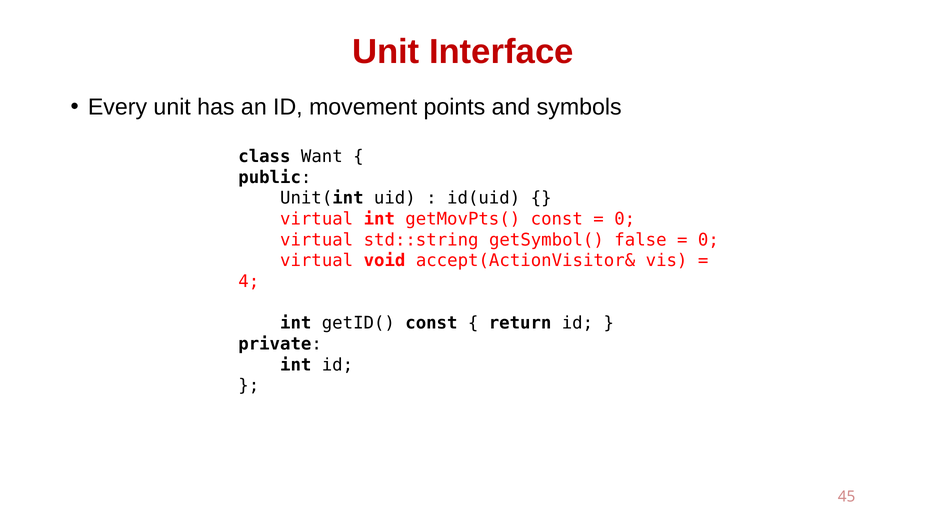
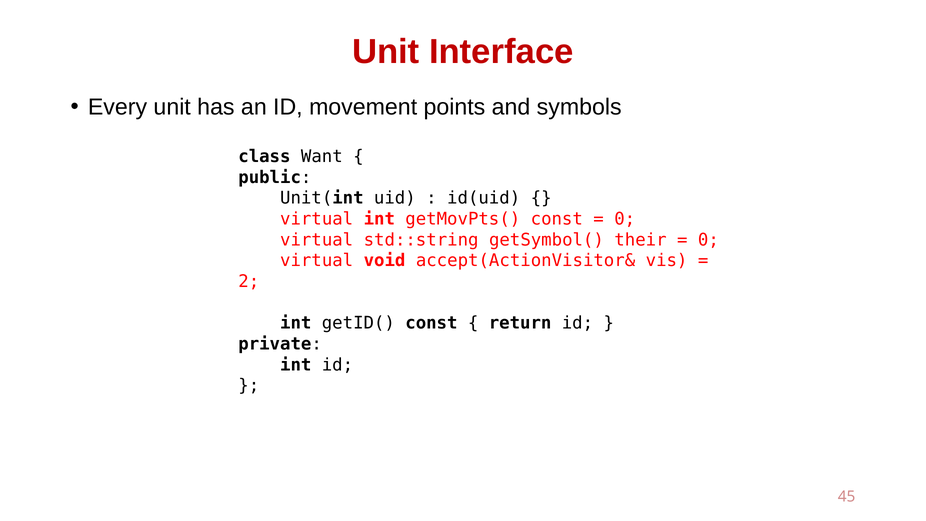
false: false -> their (640, 240)
4: 4 -> 2 (249, 281)
